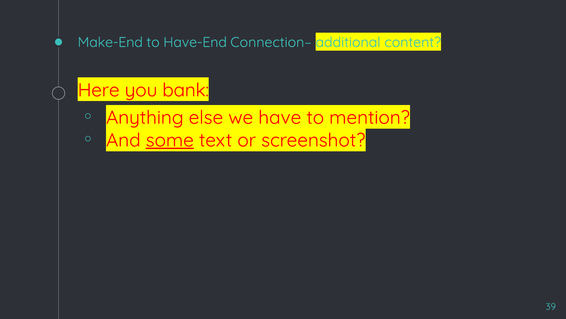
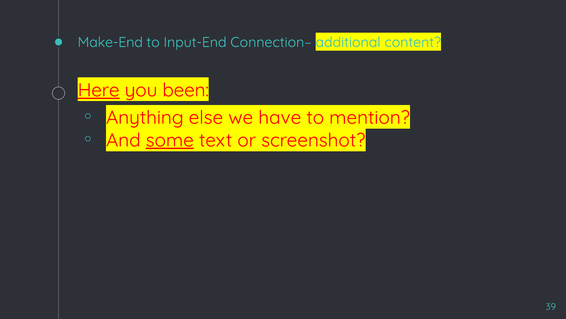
Have-End: Have-End -> Input-End (195, 42)
Here underline: none -> present (99, 90)
bank: bank -> been (186, 90)
